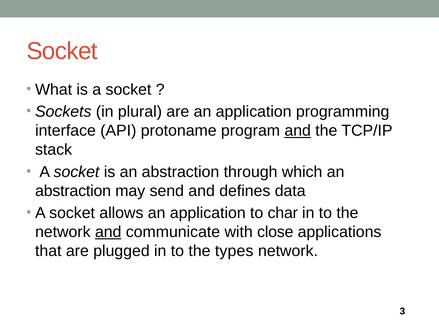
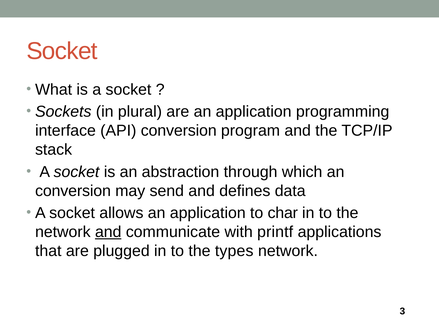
API protoname: protoname -> conversion (179, 131)
and underline: present -> none (298, 131)
abstraction: abstraction -> conversion (73, 191)
close: close -> printf (275, 232)
